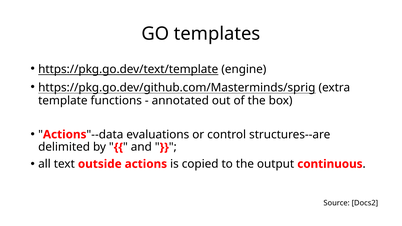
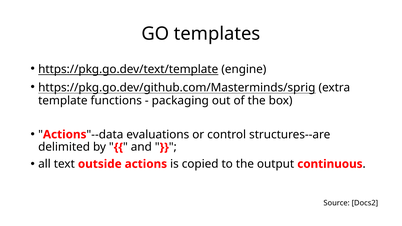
annotated: annotated -> packaging (180, 101)
